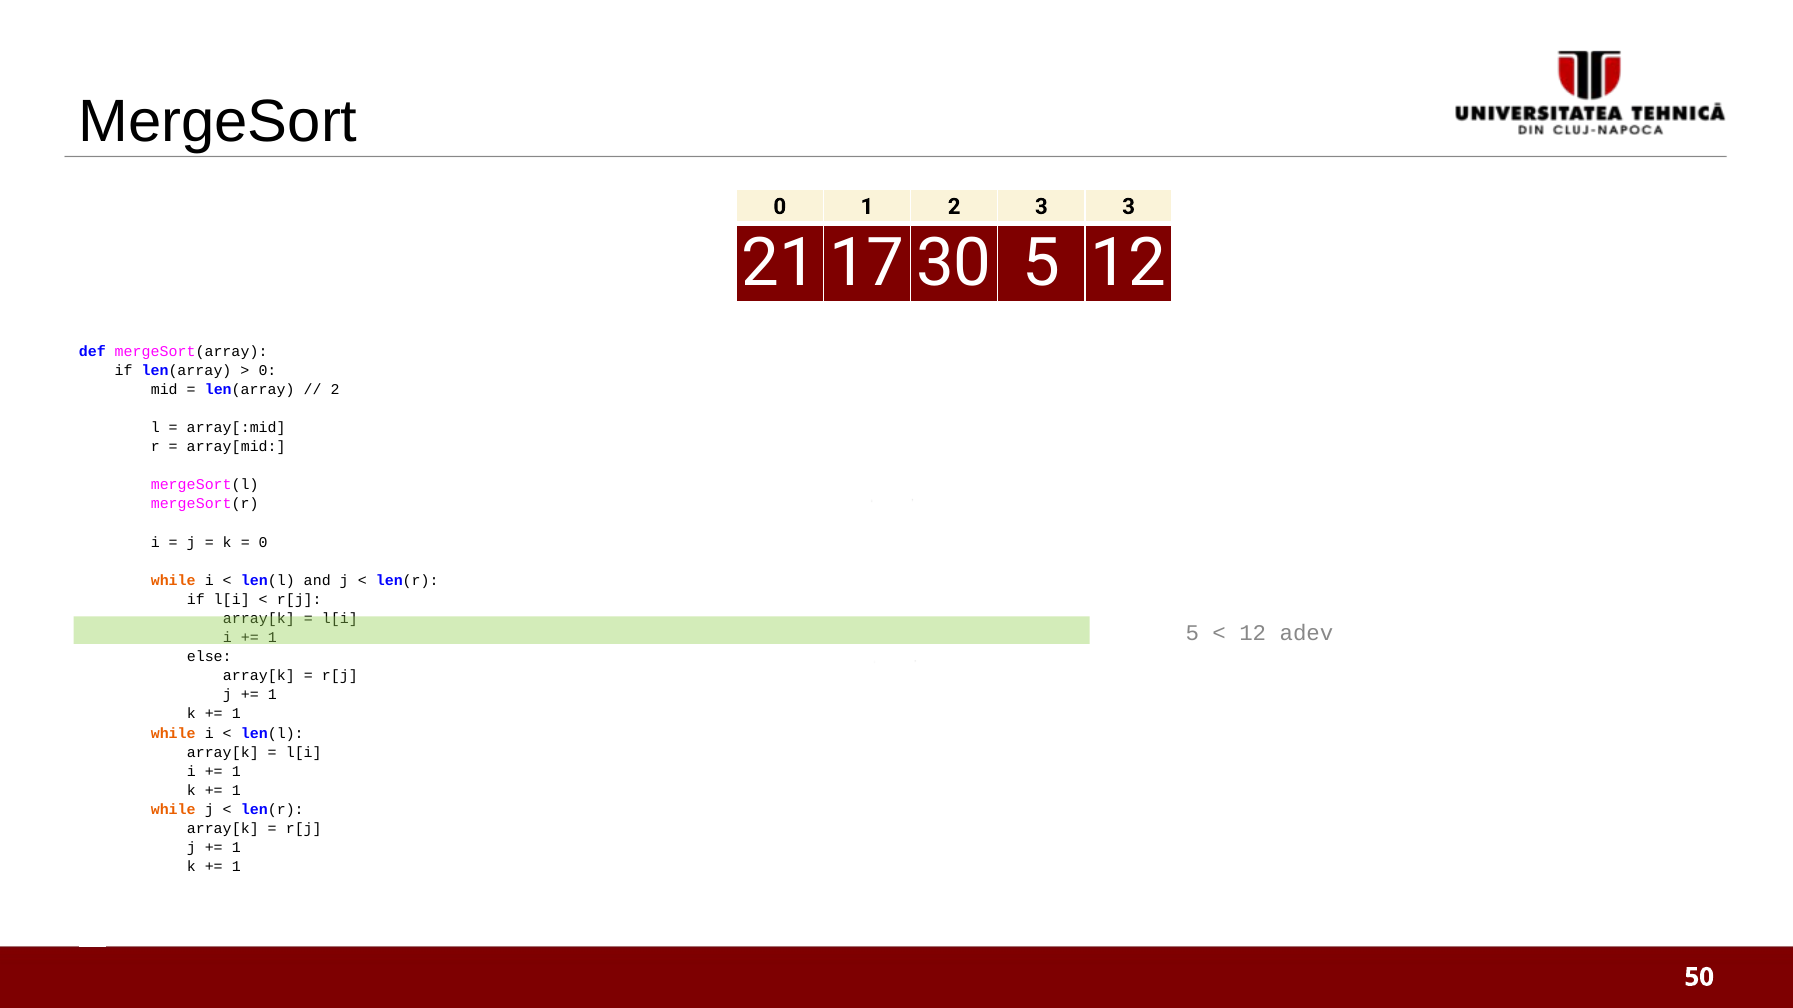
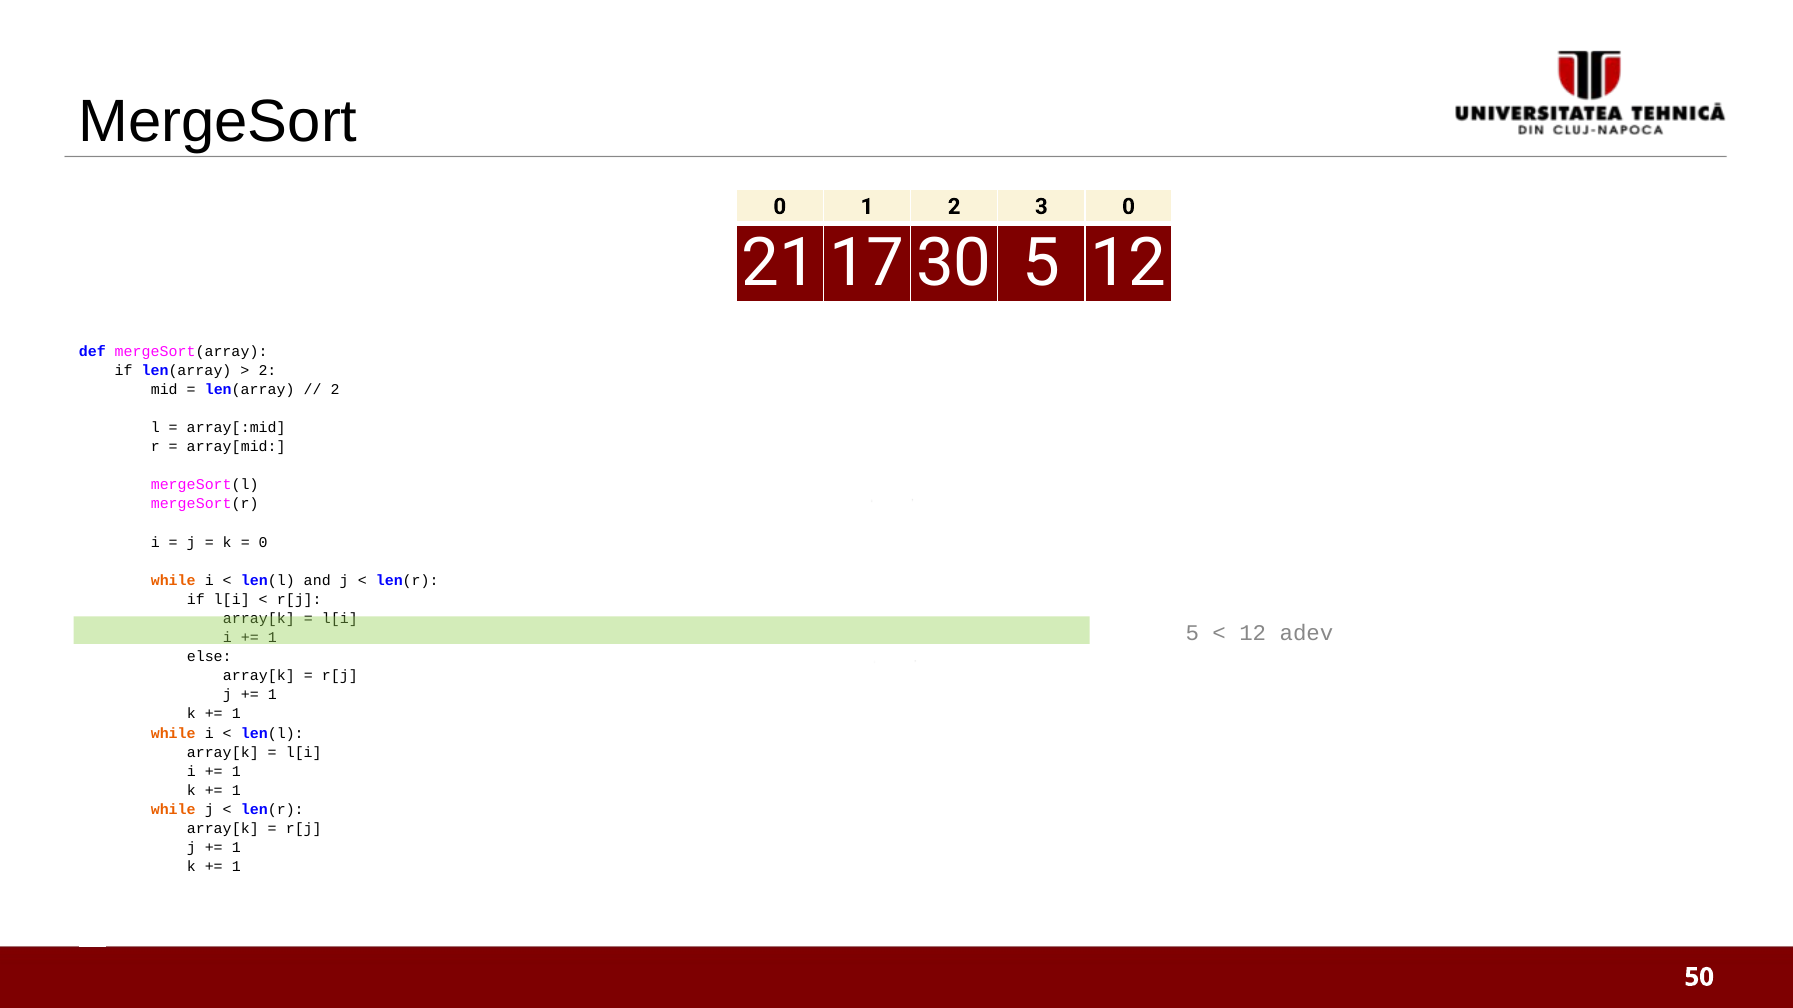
3 3: 3 -> 0 (1129, 207)
0: 0 -> 2 (267, 370)
